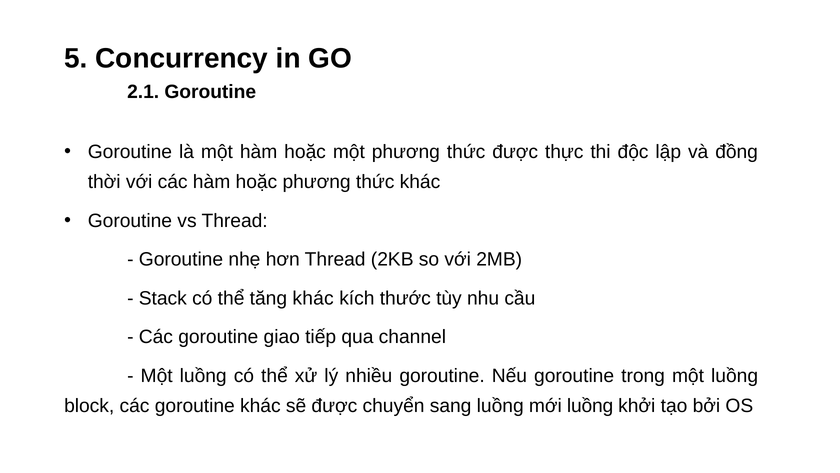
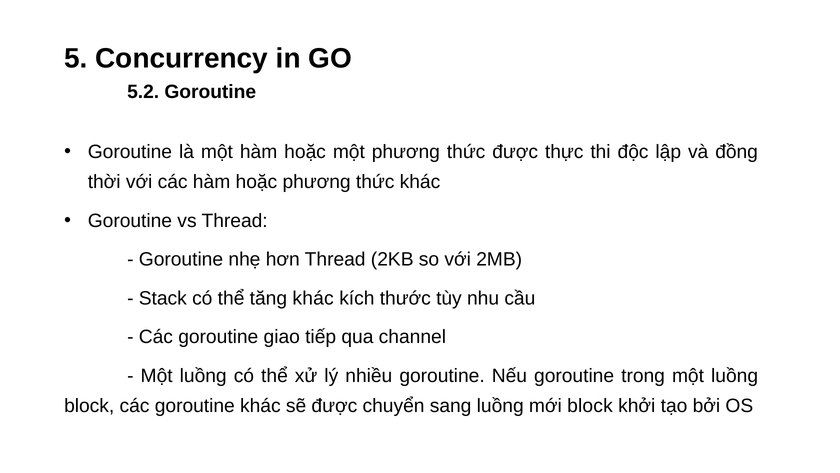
2.1: 2.1 -> 5.2 (143, 92)
mới luồng: luồng -> block (590, 405)
